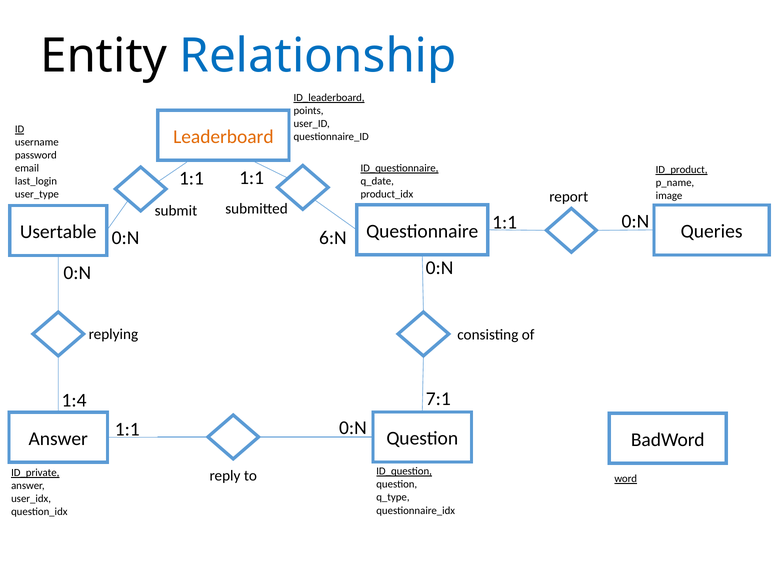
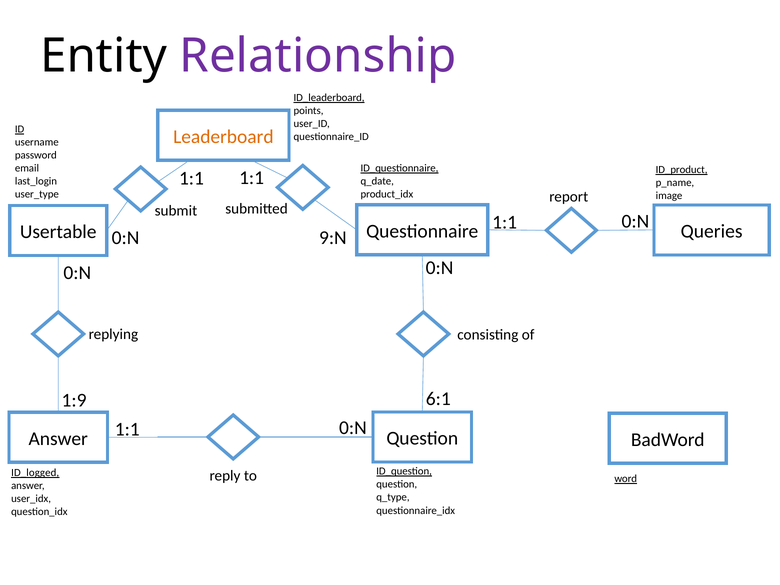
Relationship colour: blue -> purple (318, 56)
6:N: 6:N -> 9:N (333, 238)
7:1: 7:1 -> 6:1 (438, 399)
1:4: 1:4 -> 1:9 (74, 400)
ID_private: ID_private -> ID_logged (35, 473)
